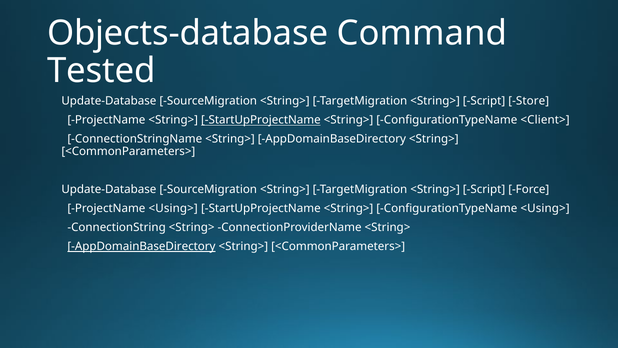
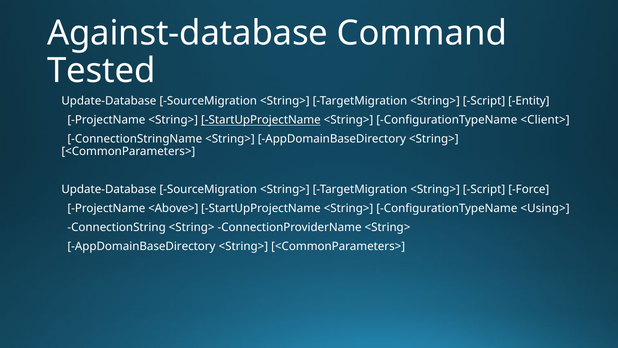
Objects-database: Objects-database -> Against-database (188, 33)
Store: Store -> Entity (529, 101)
ProjectName <Using>: <Using> -> <Above> (173, 208)
AppDomainBaseDirectory underline: present -> none (141, 246)
